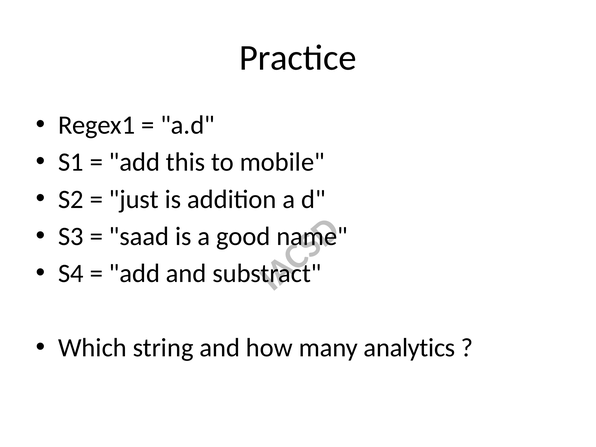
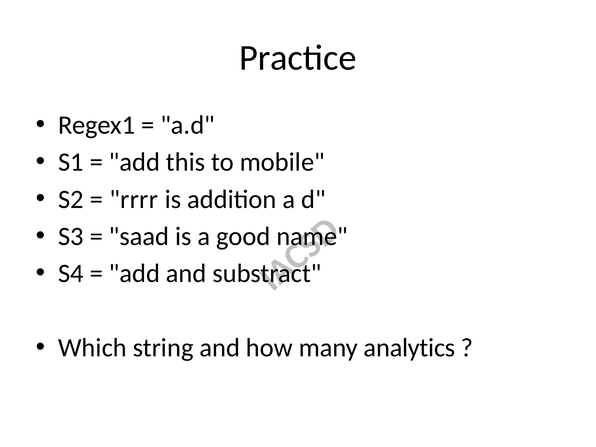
just: just -> rrrr (134, 199)
